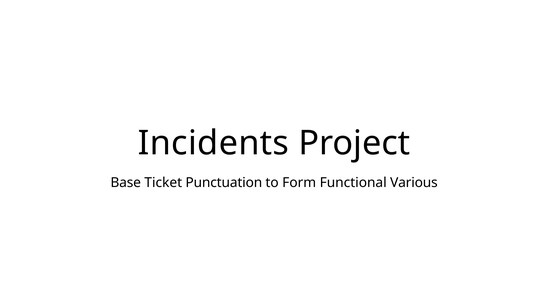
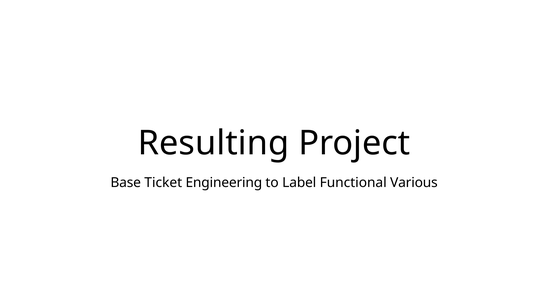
Incidents: Incidents -> Resulting (214, 143)
Punctuation: Punctuation -> Engineering (224, 183)
Form: Form -> Label (299, 183)
